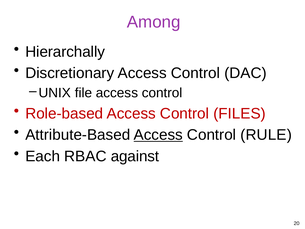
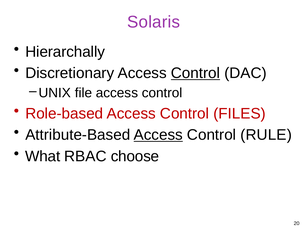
Among: Among -> Solaris (154, 22)
Control underline: none -> present (196, 73)
Each: Each -> What (43, 156)
against: against -> choose (135, 156)
